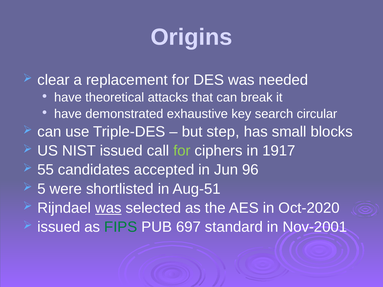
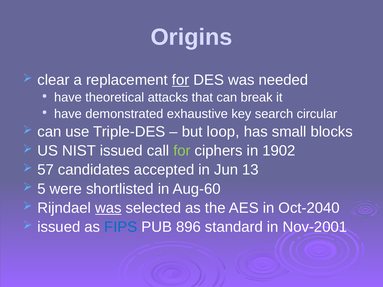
for underline: none -> present (181, 80)
step: step -> loop (223, 132)
1917: 1917 -> 1902 (279, 151)
55: 55 -> 57 (46, 170)
96: 96 -> 13 (250, 170)
Aug-51: Aug-51 -> Aug-60 (197, 189)
Oct-2020: Oct-2020 -> Oct-2040 (309, 208)
FIPS colour: green -> blue (121, 227)
697: 697 -> 896 (188, 227)
